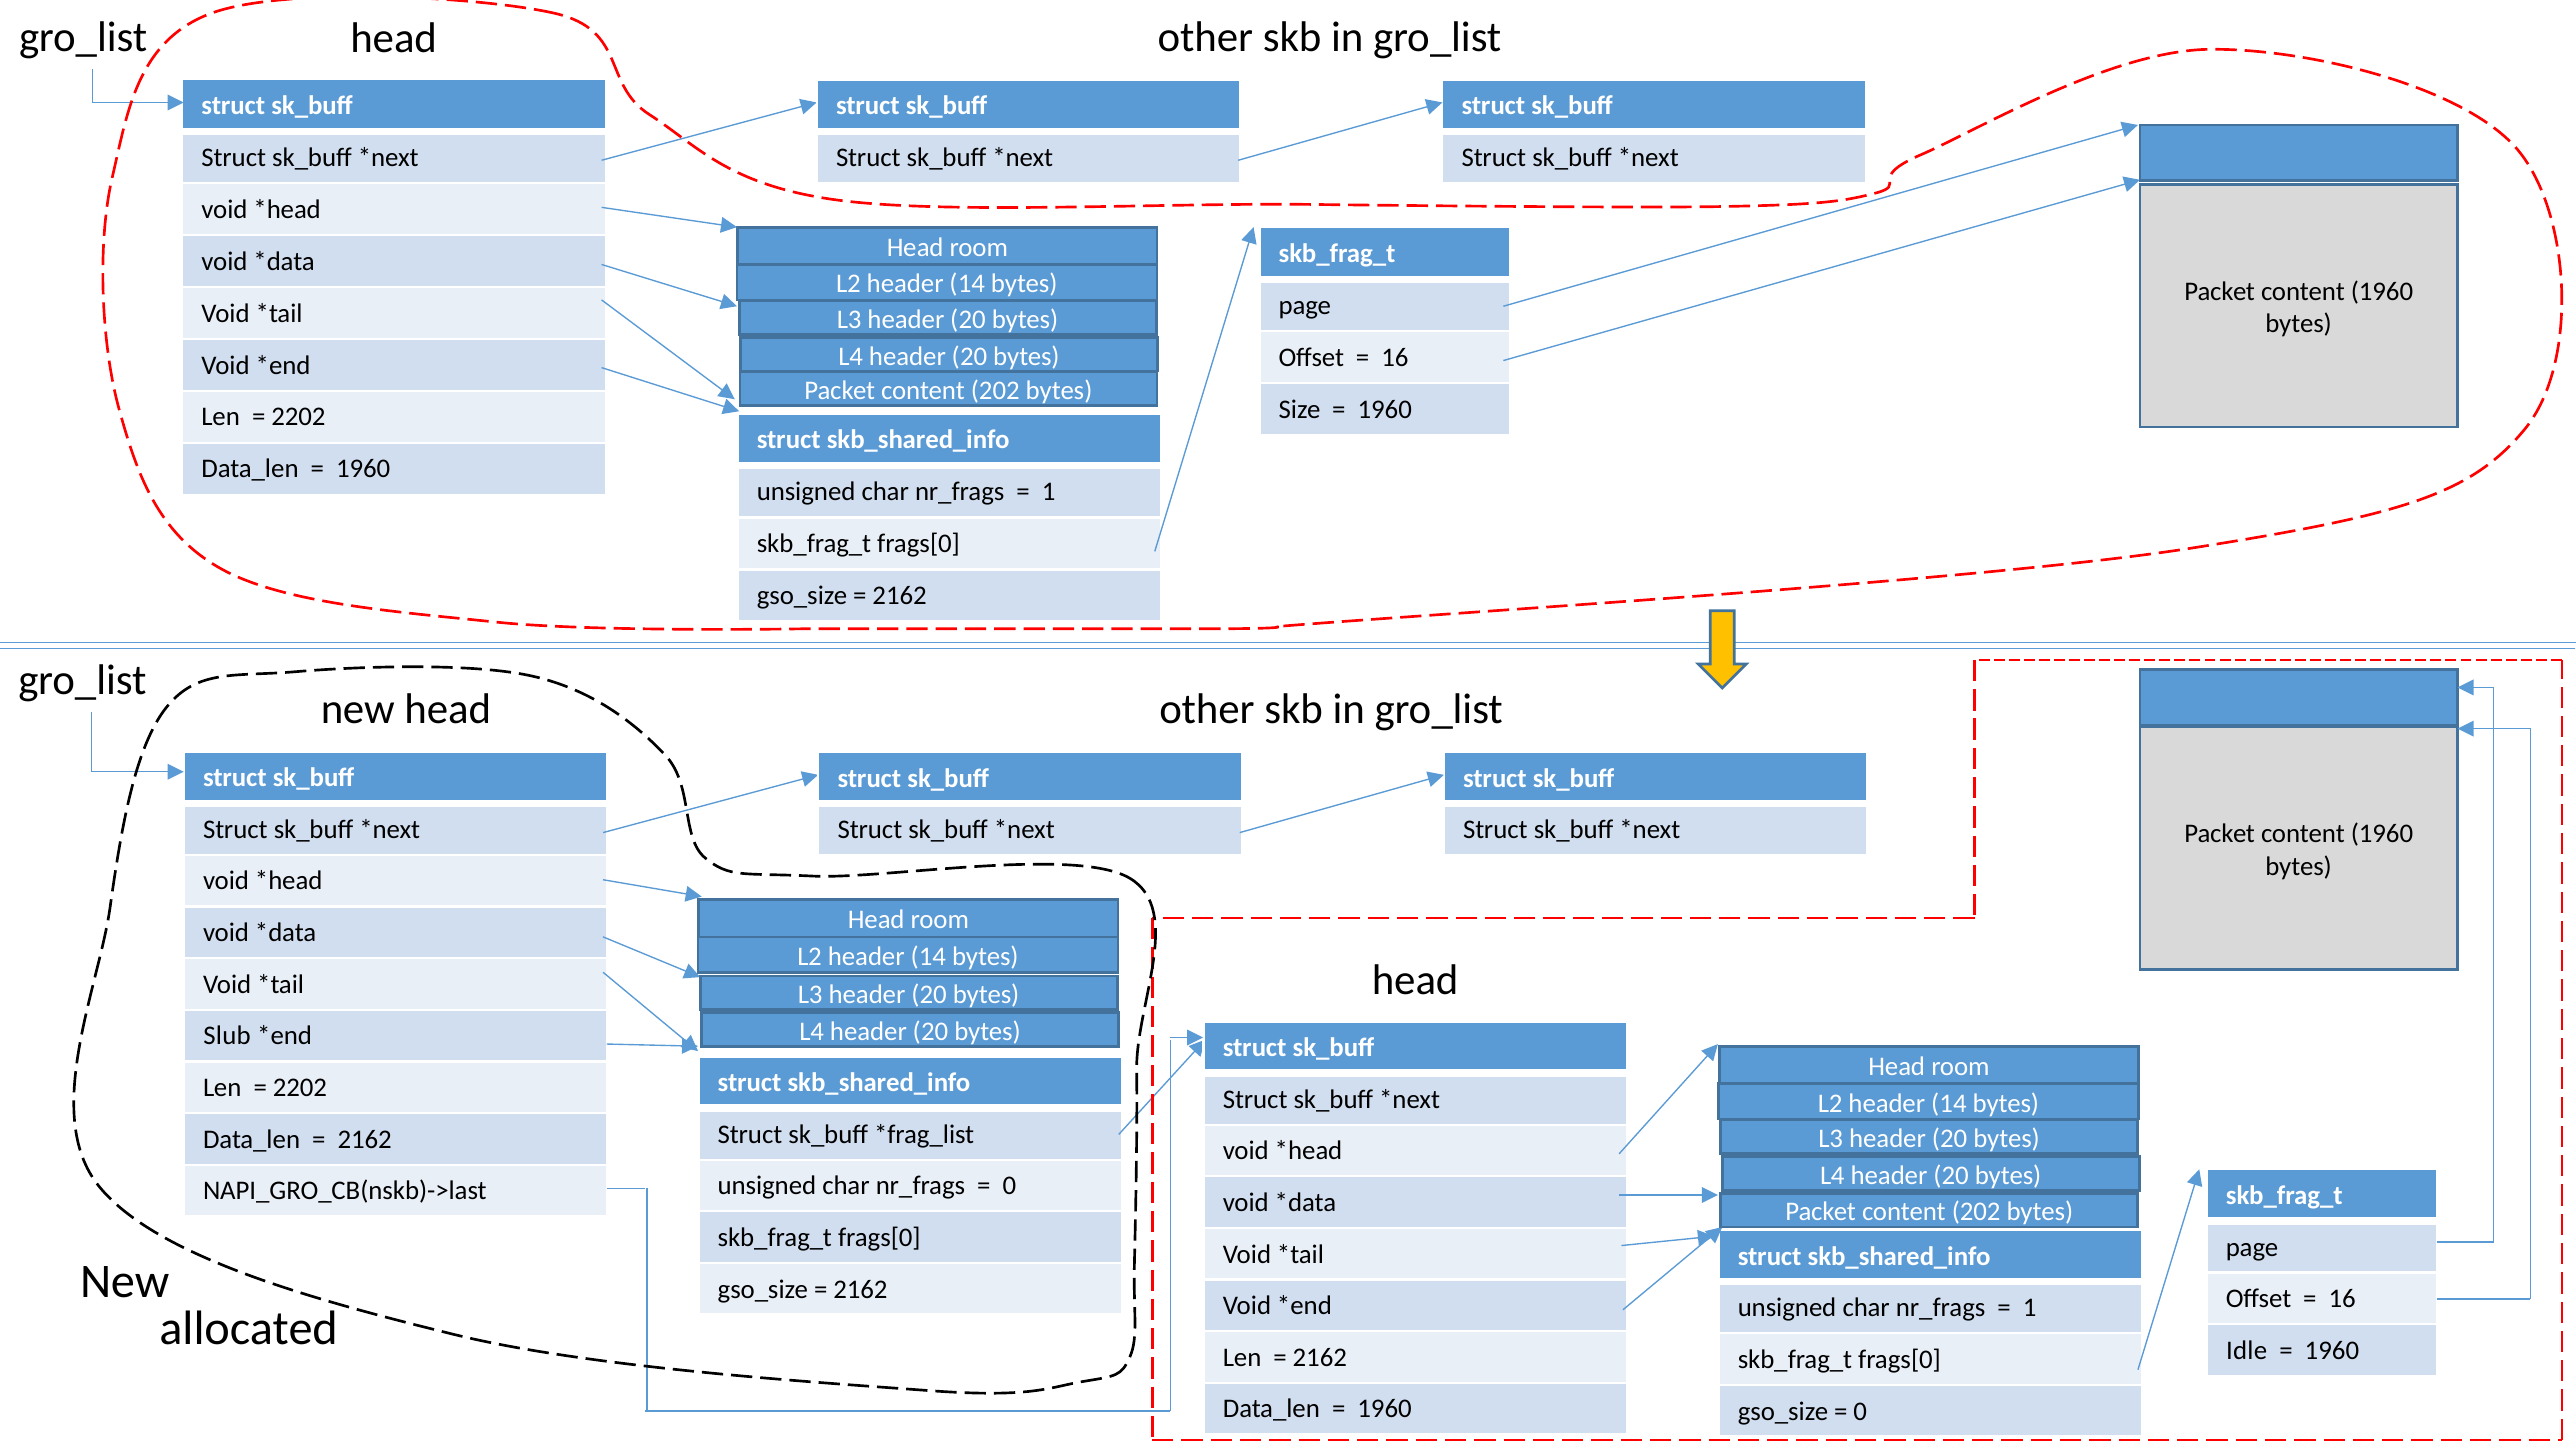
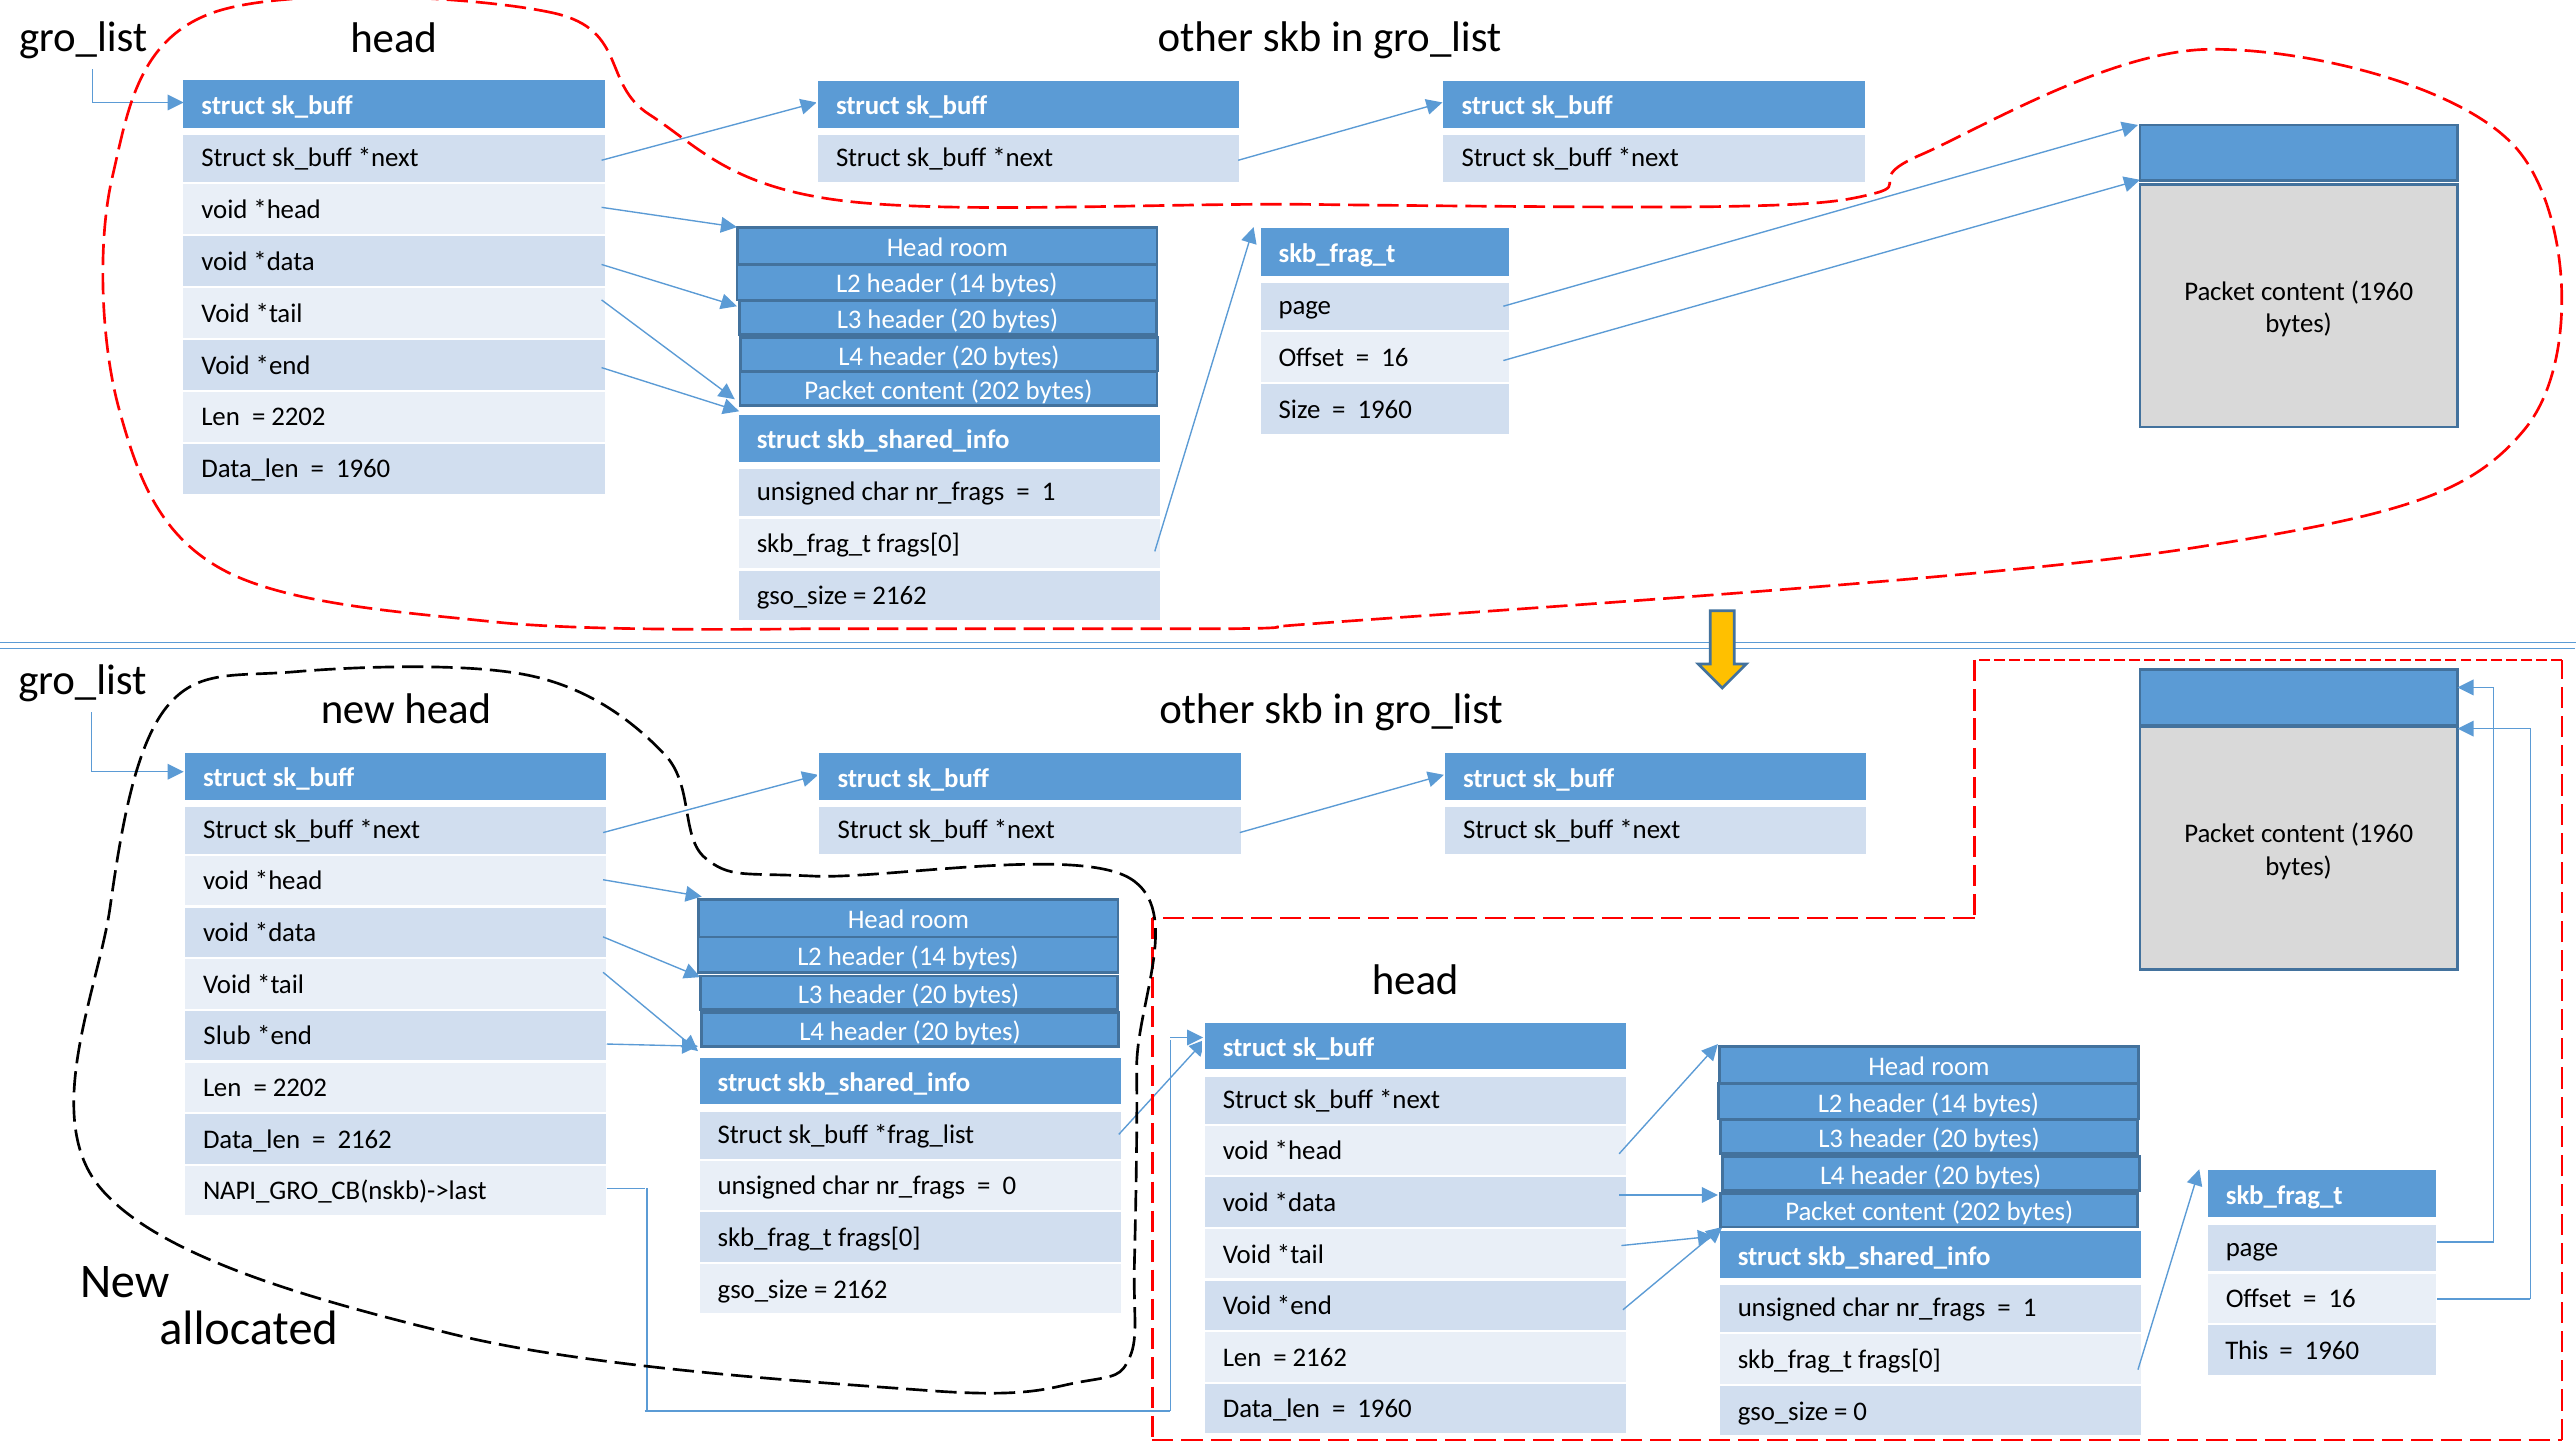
Idle: Idle -> This (2247, 1350)
